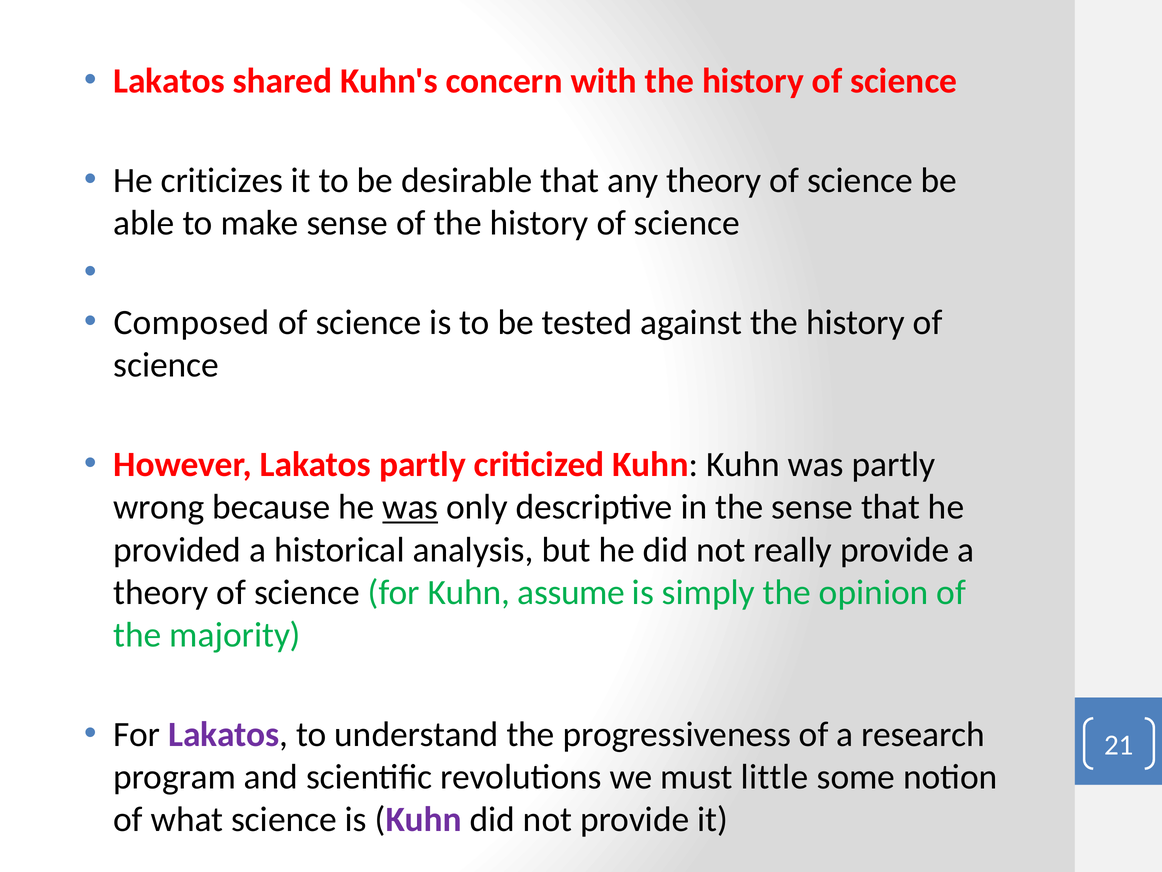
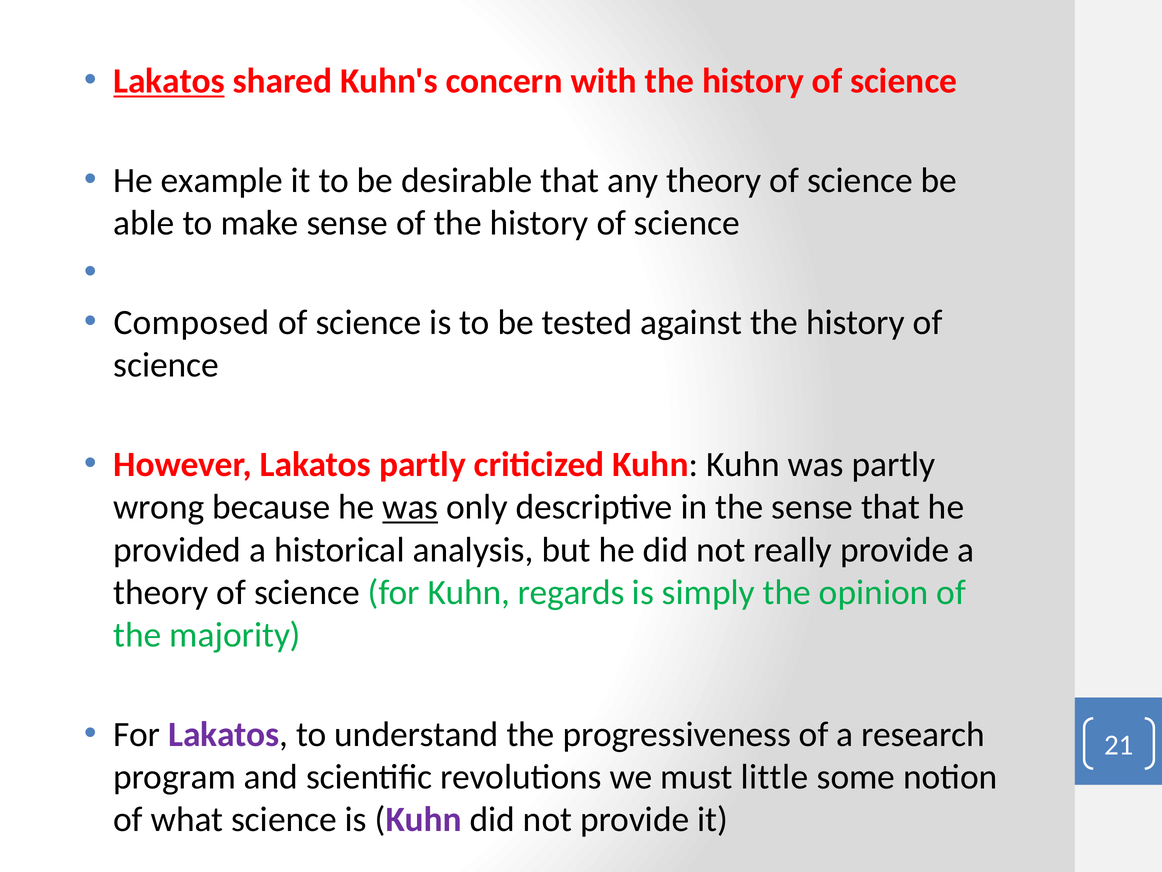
Lakatos underline: none -> present (169, 81)
criticizes: criticizes -> example (222, 180)
assume: assume -> regards (571, 592)
